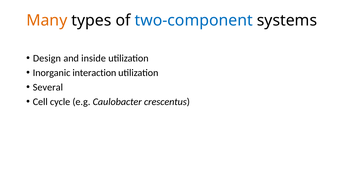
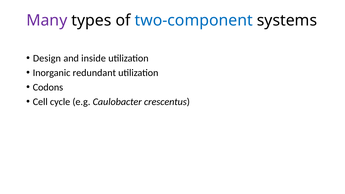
Many colour: orange -> purple (47, 20)
interaction: interaction -> redundant (94, 73)
Several: Several -> Codons (48, 87)
